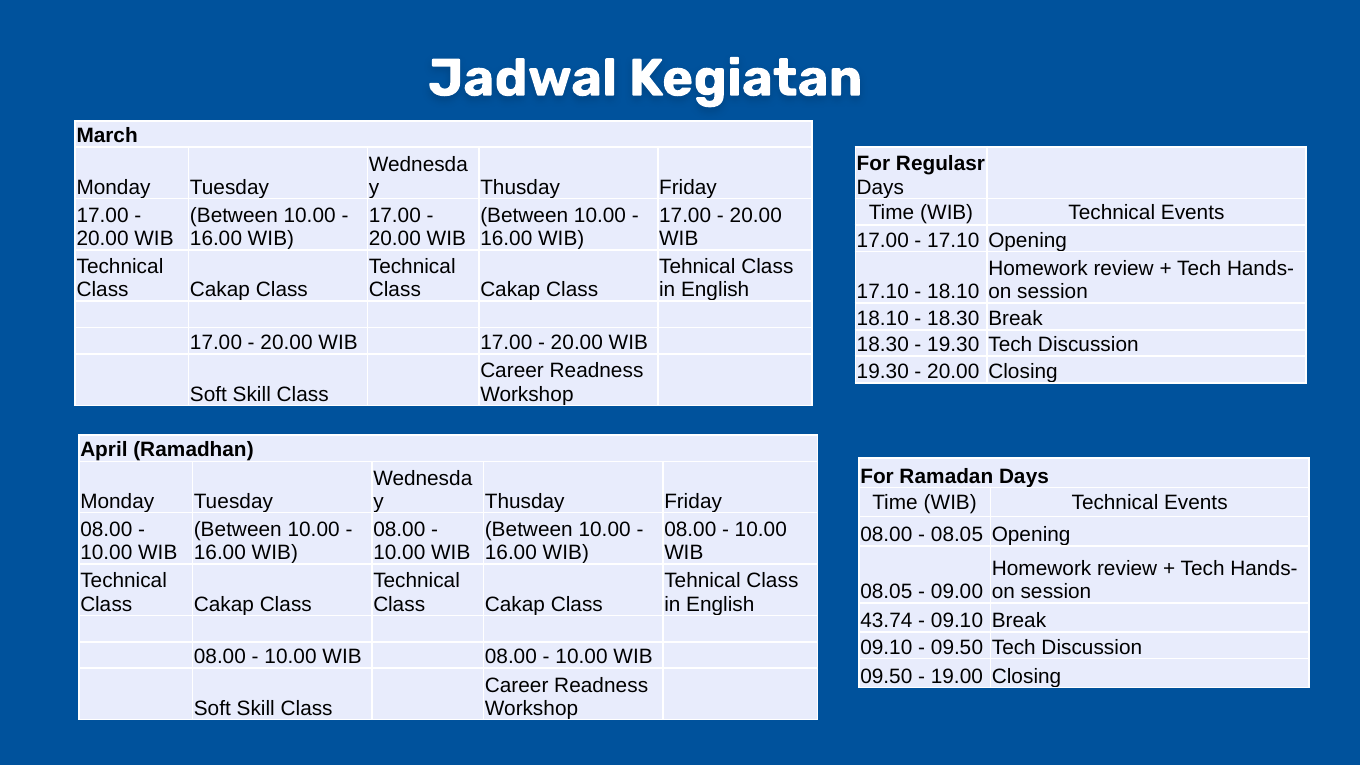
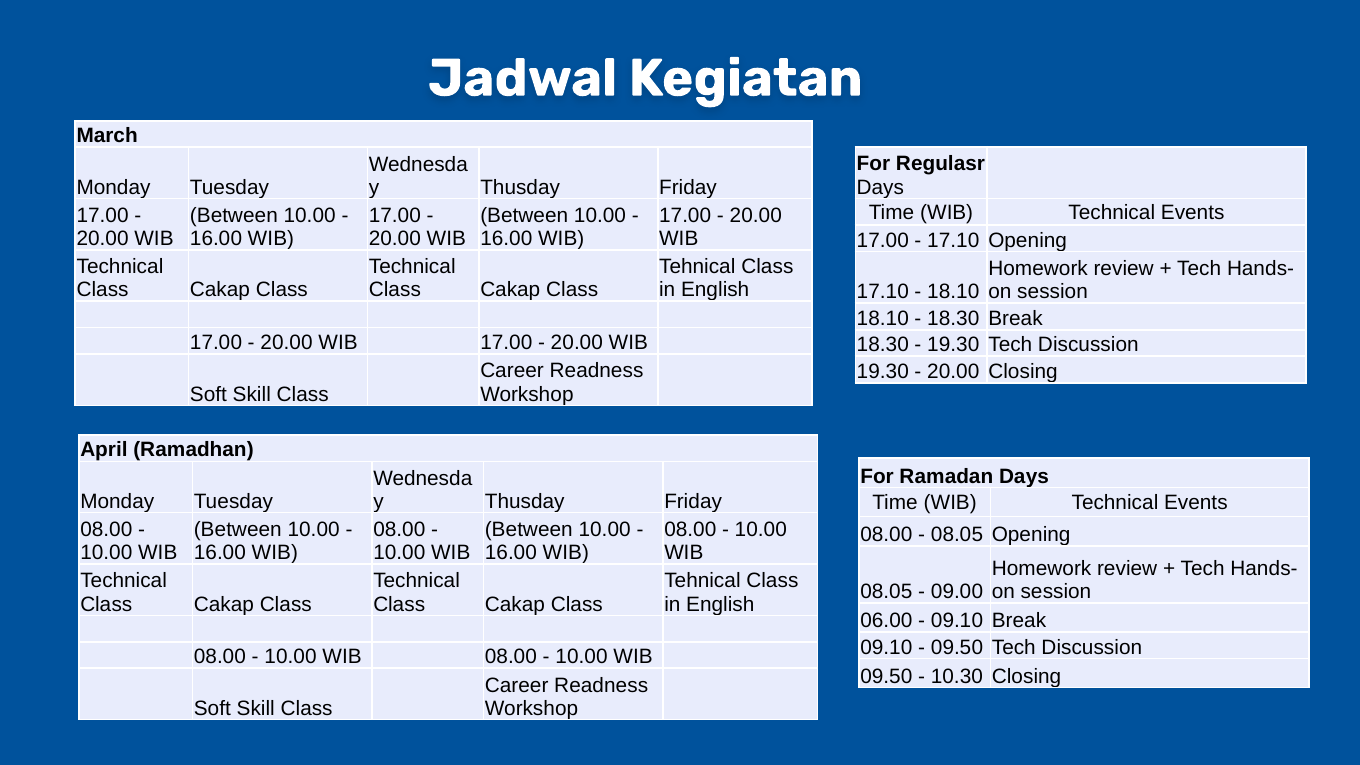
43.74: 43.74 -> 06.00 (886, 621)
19.00: 19.00 -> 10.30 (957, 677)
